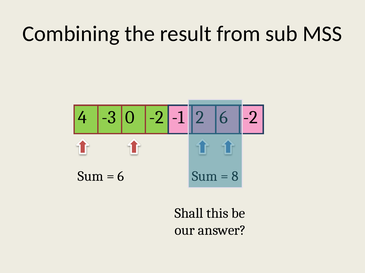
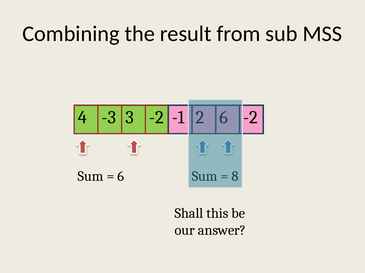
0: 0 -> 3 (130, 118)
